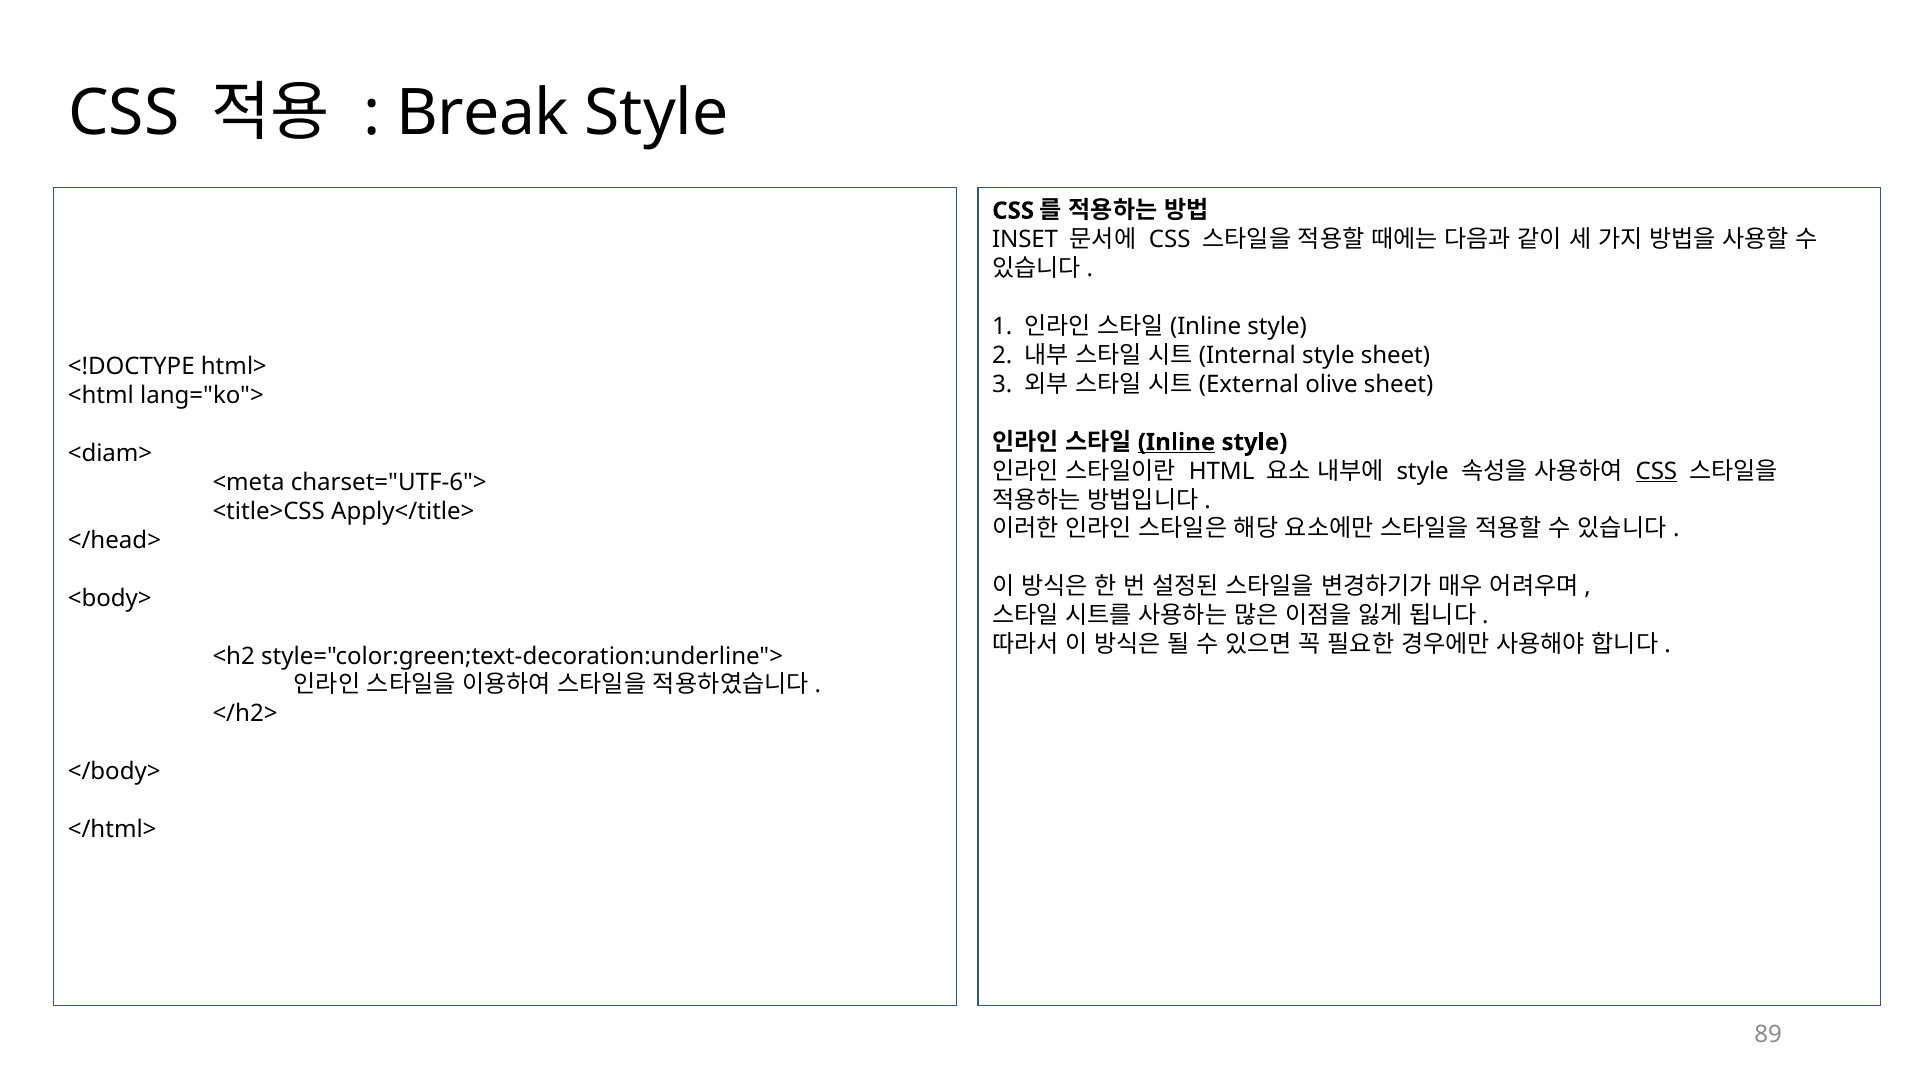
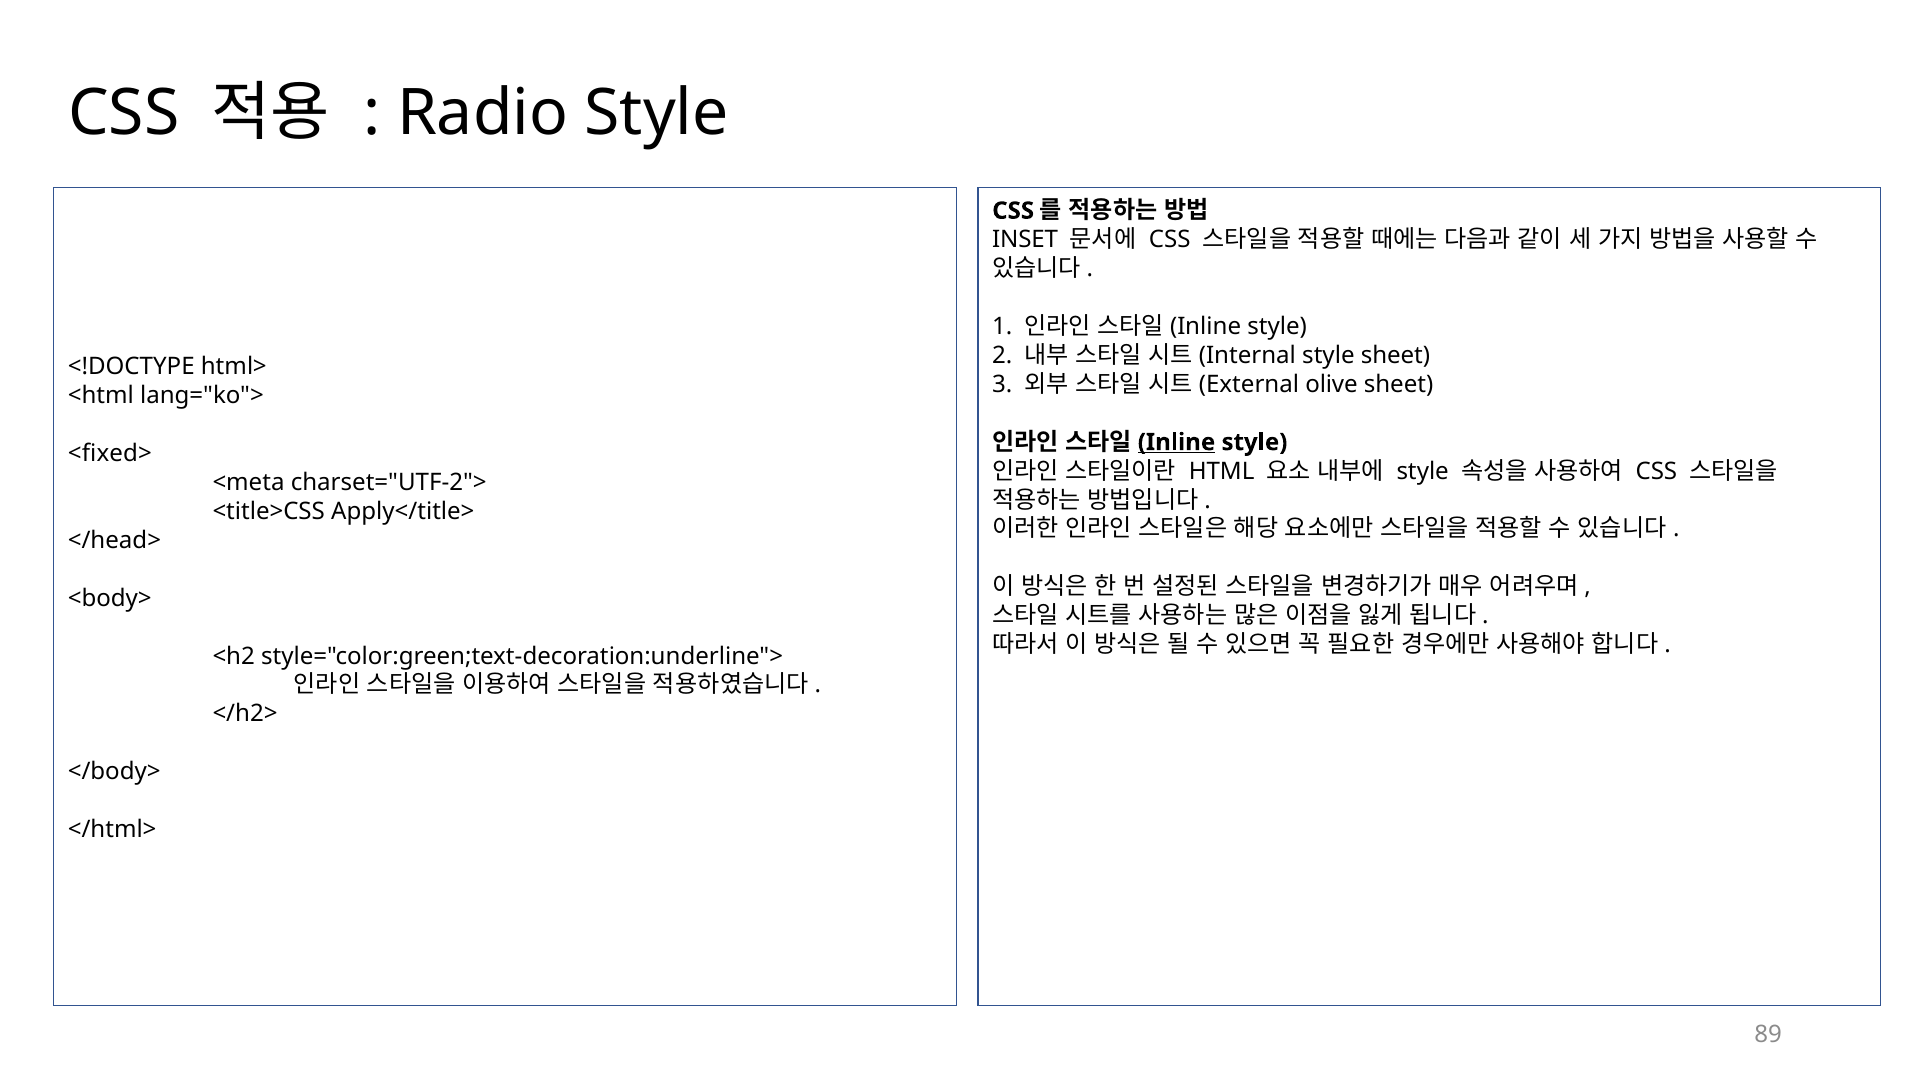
Break: Break -> Radio (483, 113)
<diam>: <diam> -> <fixed> (110, 454)
CSS underline: present -> none (1656, 471)
charset="UTF-6">: charset="UTF-6"> -> charset="UTF-2"> (389, 483)
